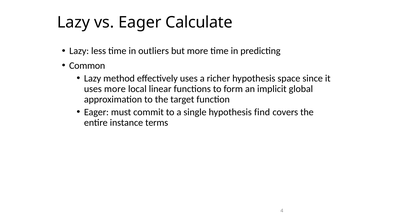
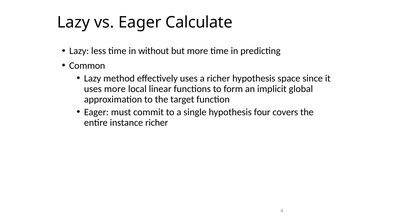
outliers: outliers -> without (154, 51)
find: find -> four (262, 112)
instance terms: terms -> richer (157, 123)
